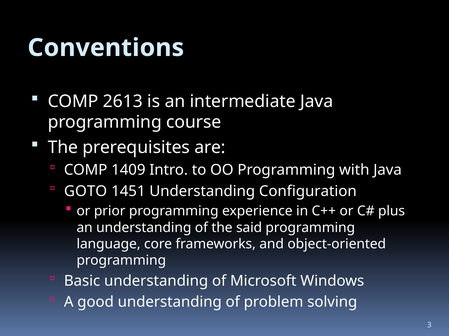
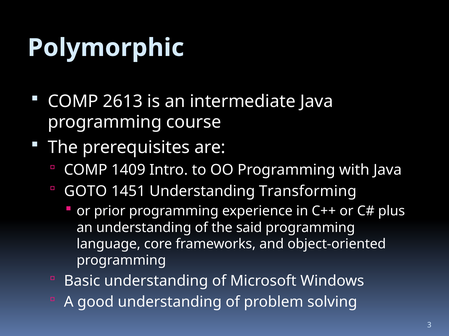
Conventions: Conventions -> Polymorphic (106, 48)
Configuration: Configuration -> Transforming (308, 192)
